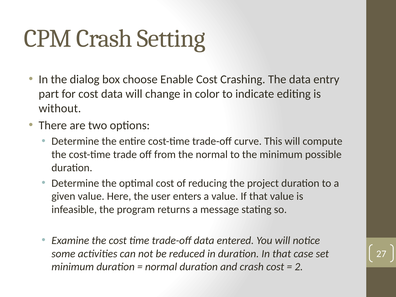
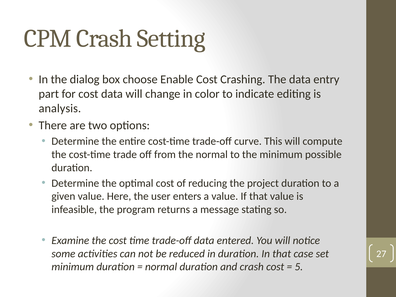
without: without -> analysis (60, 108)
2: 2 -> 5 (299, 267)
